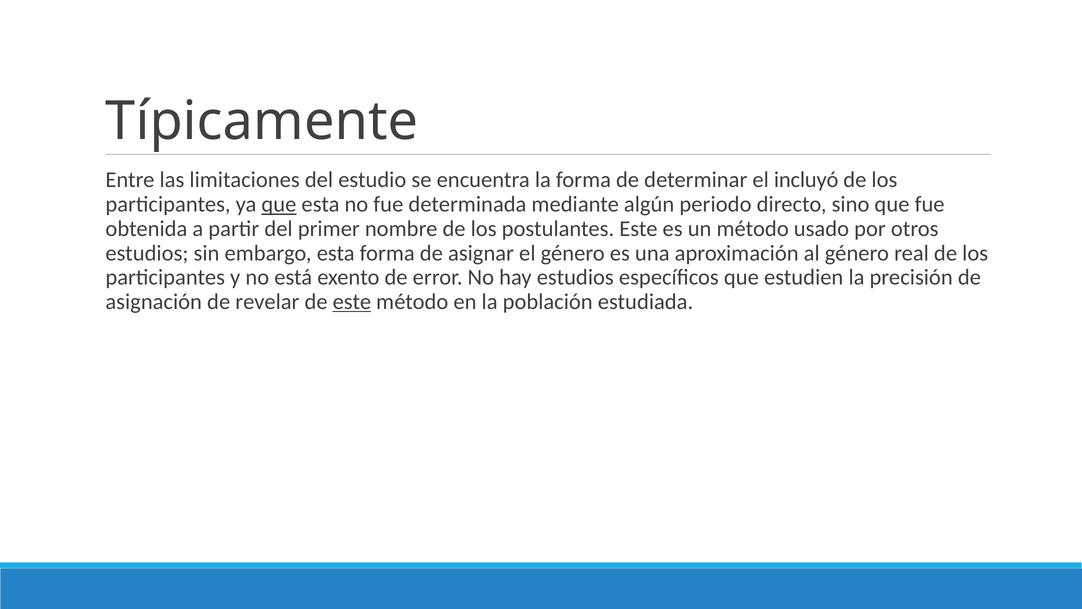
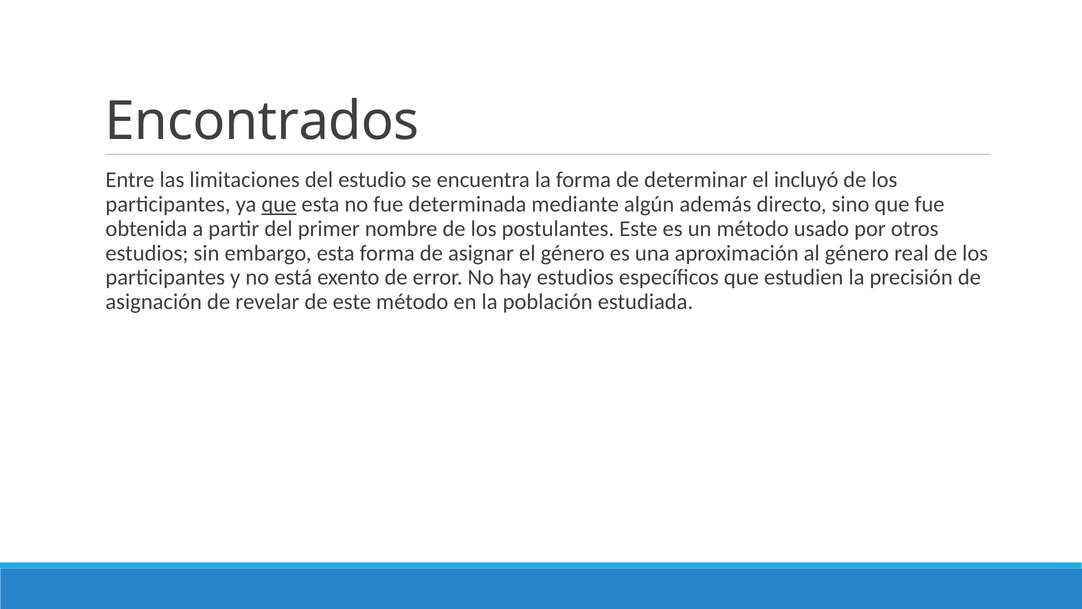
Típicamente: Típicamente -> Encontrados (262, 121)
periodo: periodo -> además (715, 204)
este underline: present -> none (352, 302)
